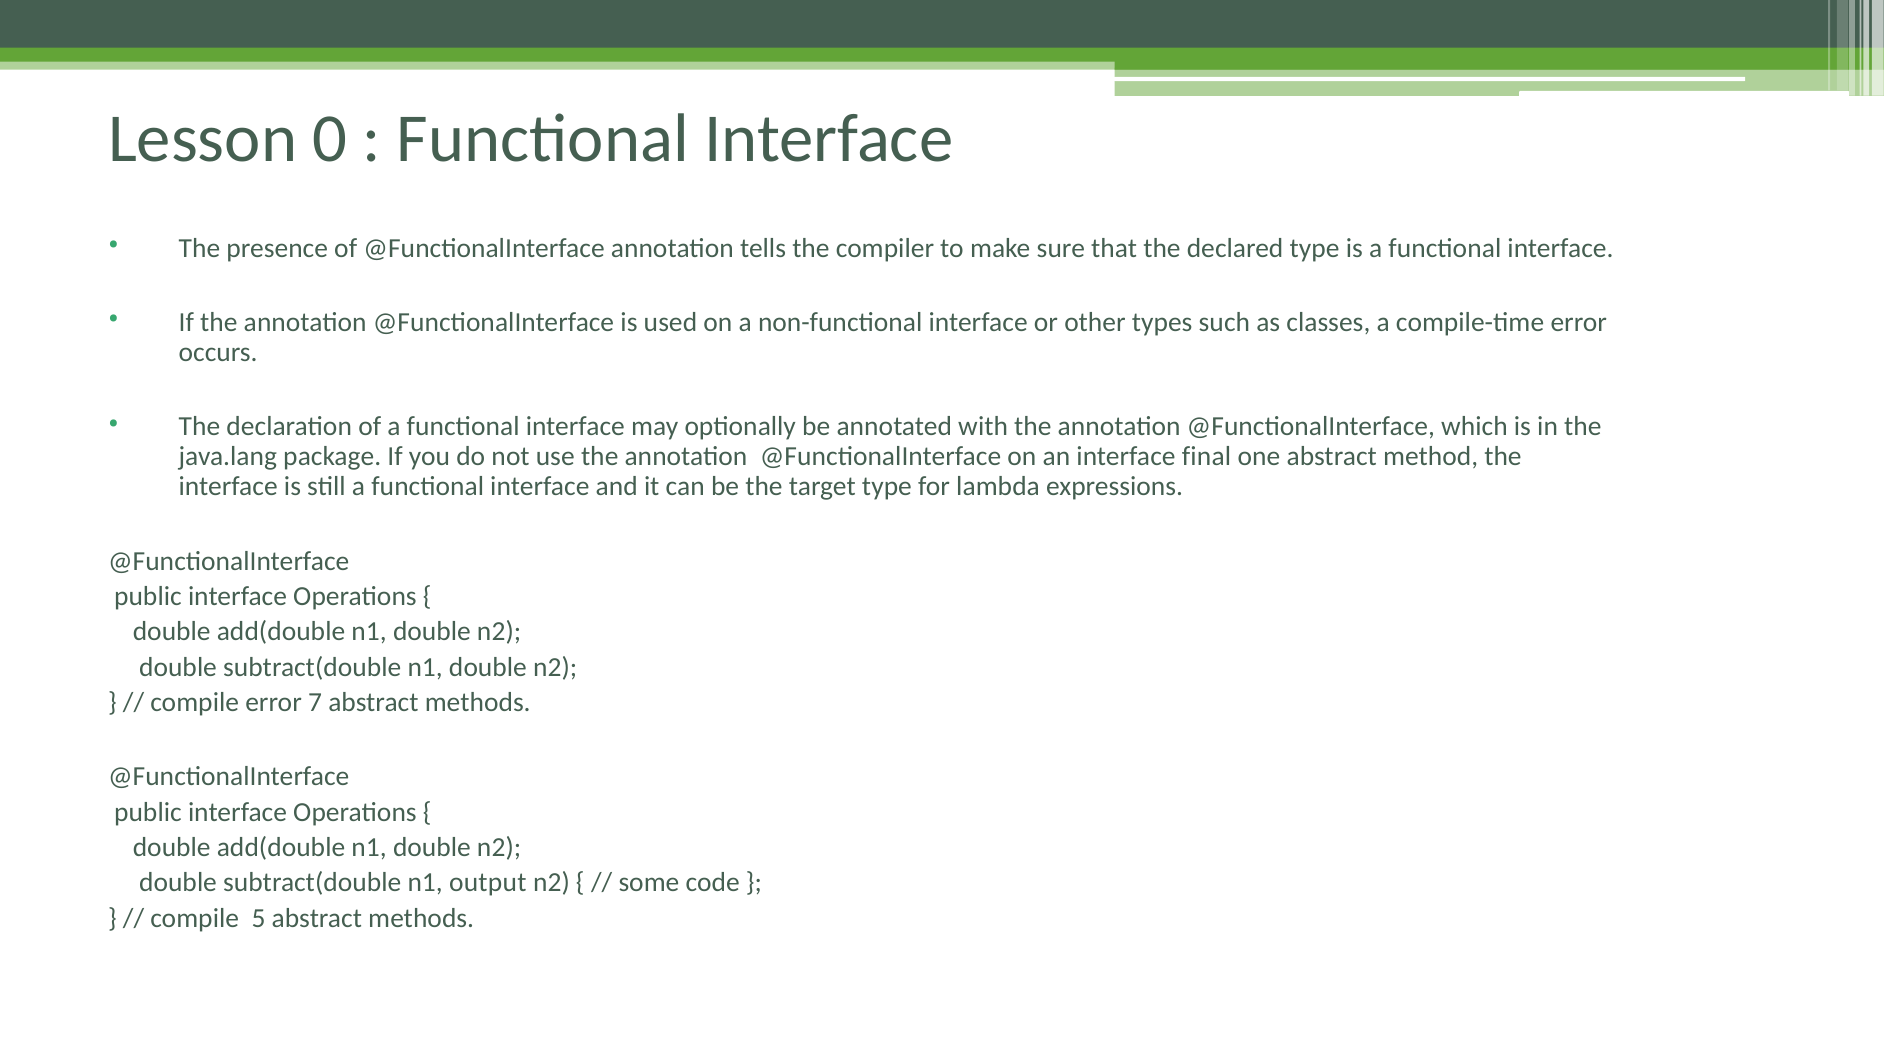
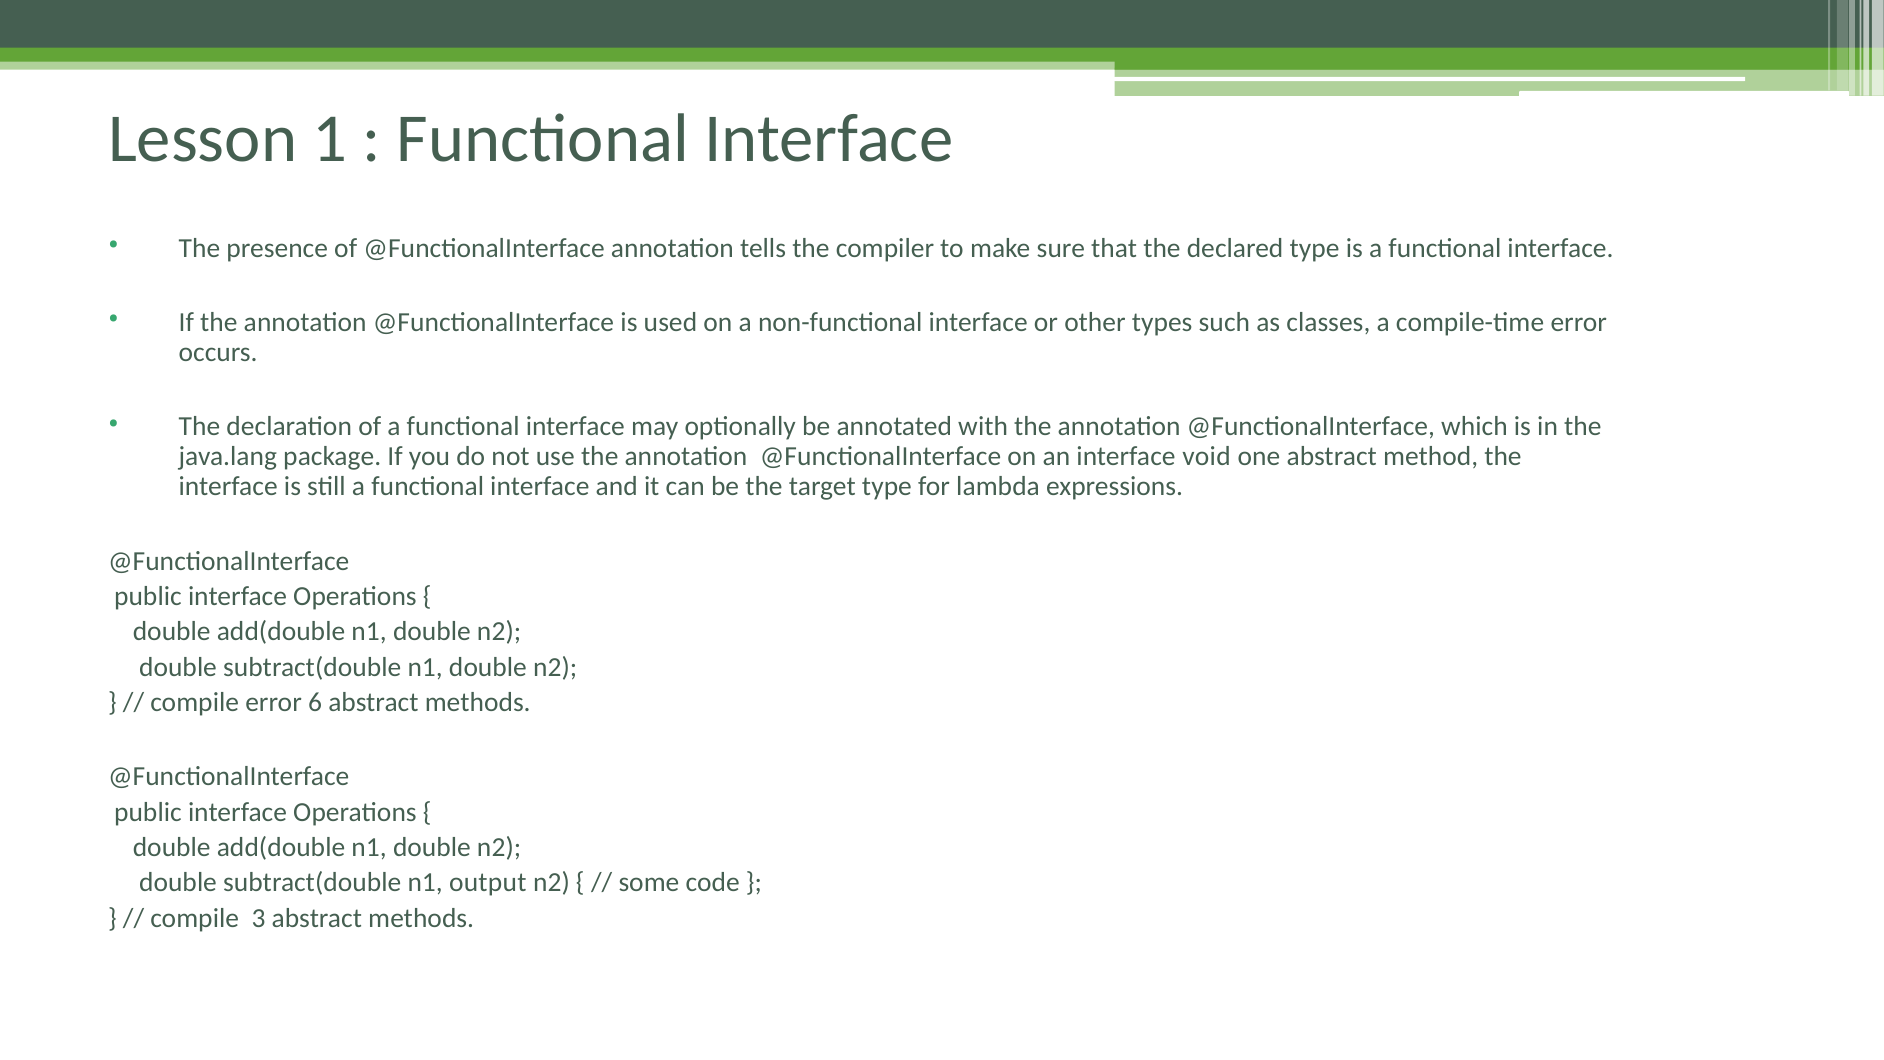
0: 0 -> 1 (330, 139)
final: final -> void (1206, 457)
7: 7 -> 6 (315, 702)
5: 5 -> 3 (259, 918)
